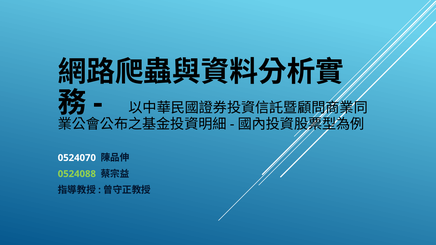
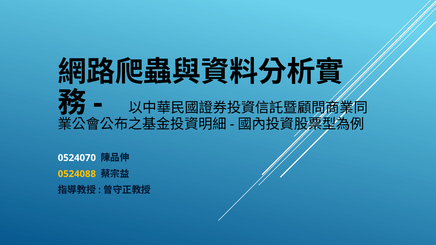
0524088 colour: light green -> yellow (77, 174)
